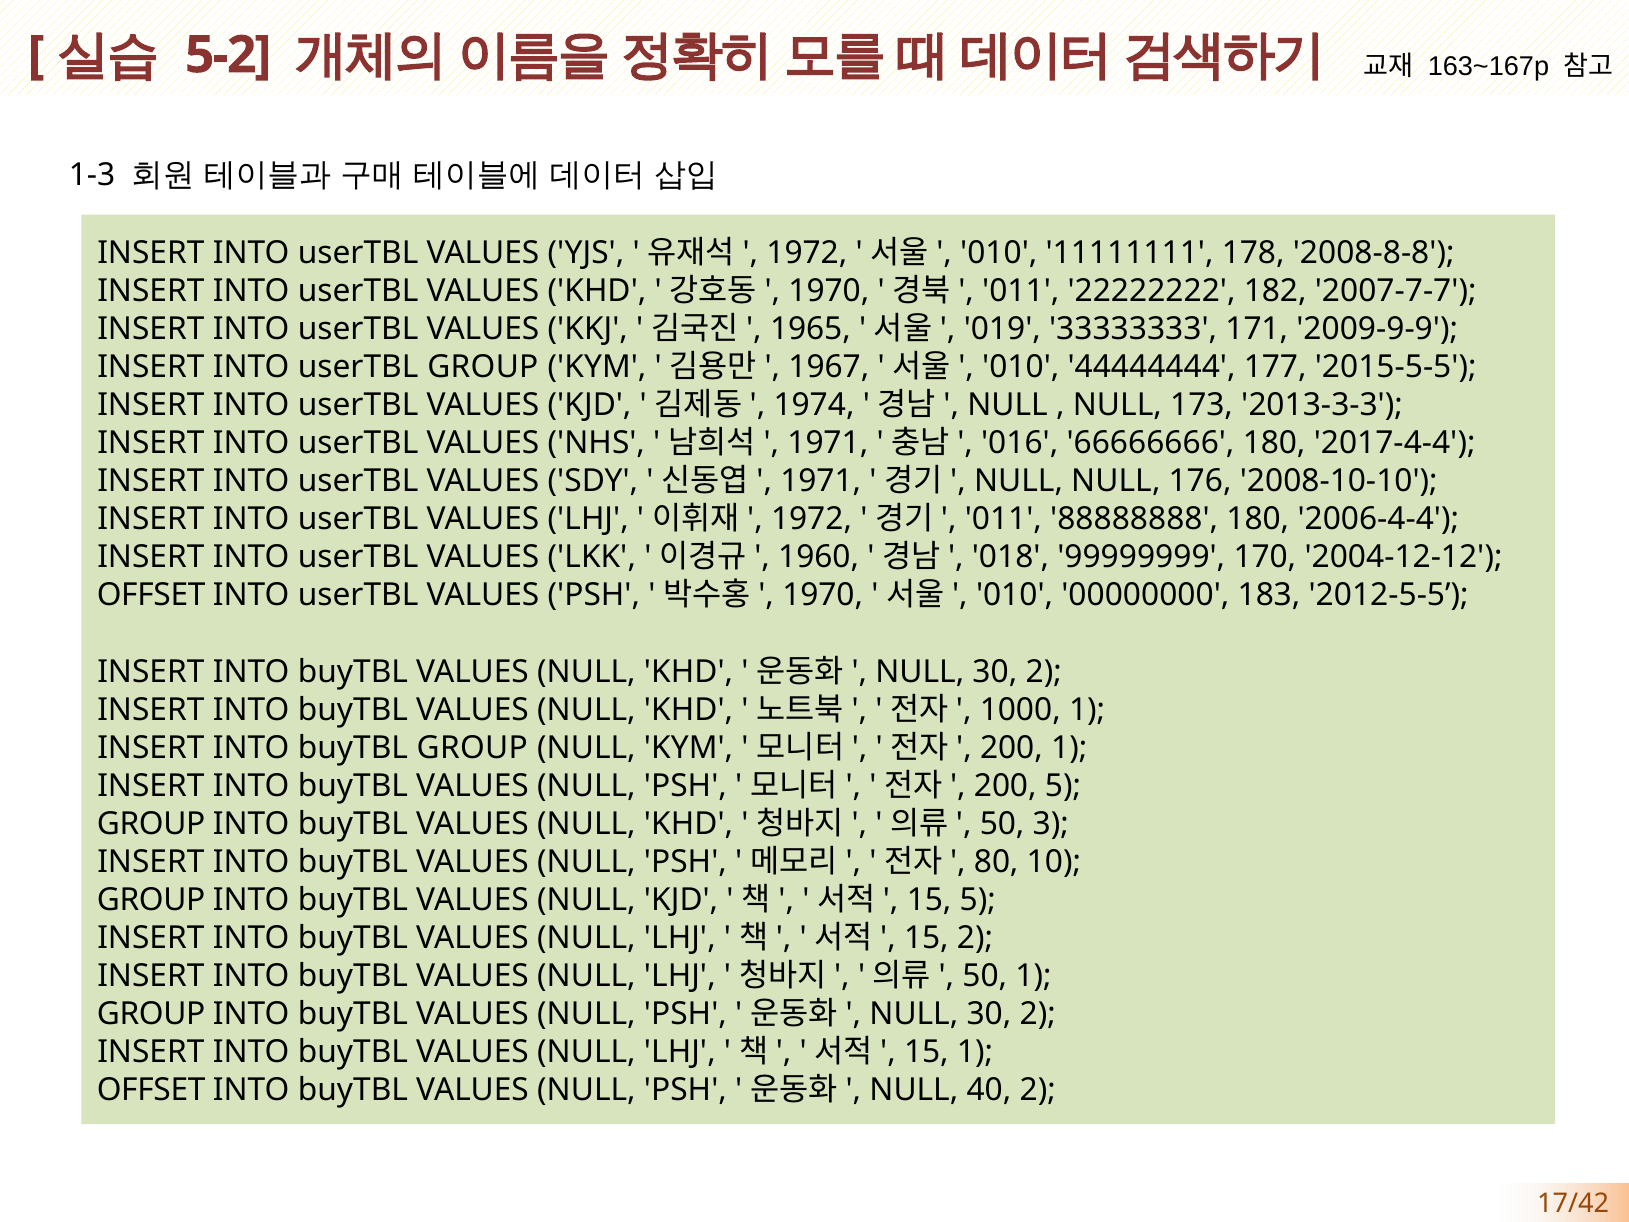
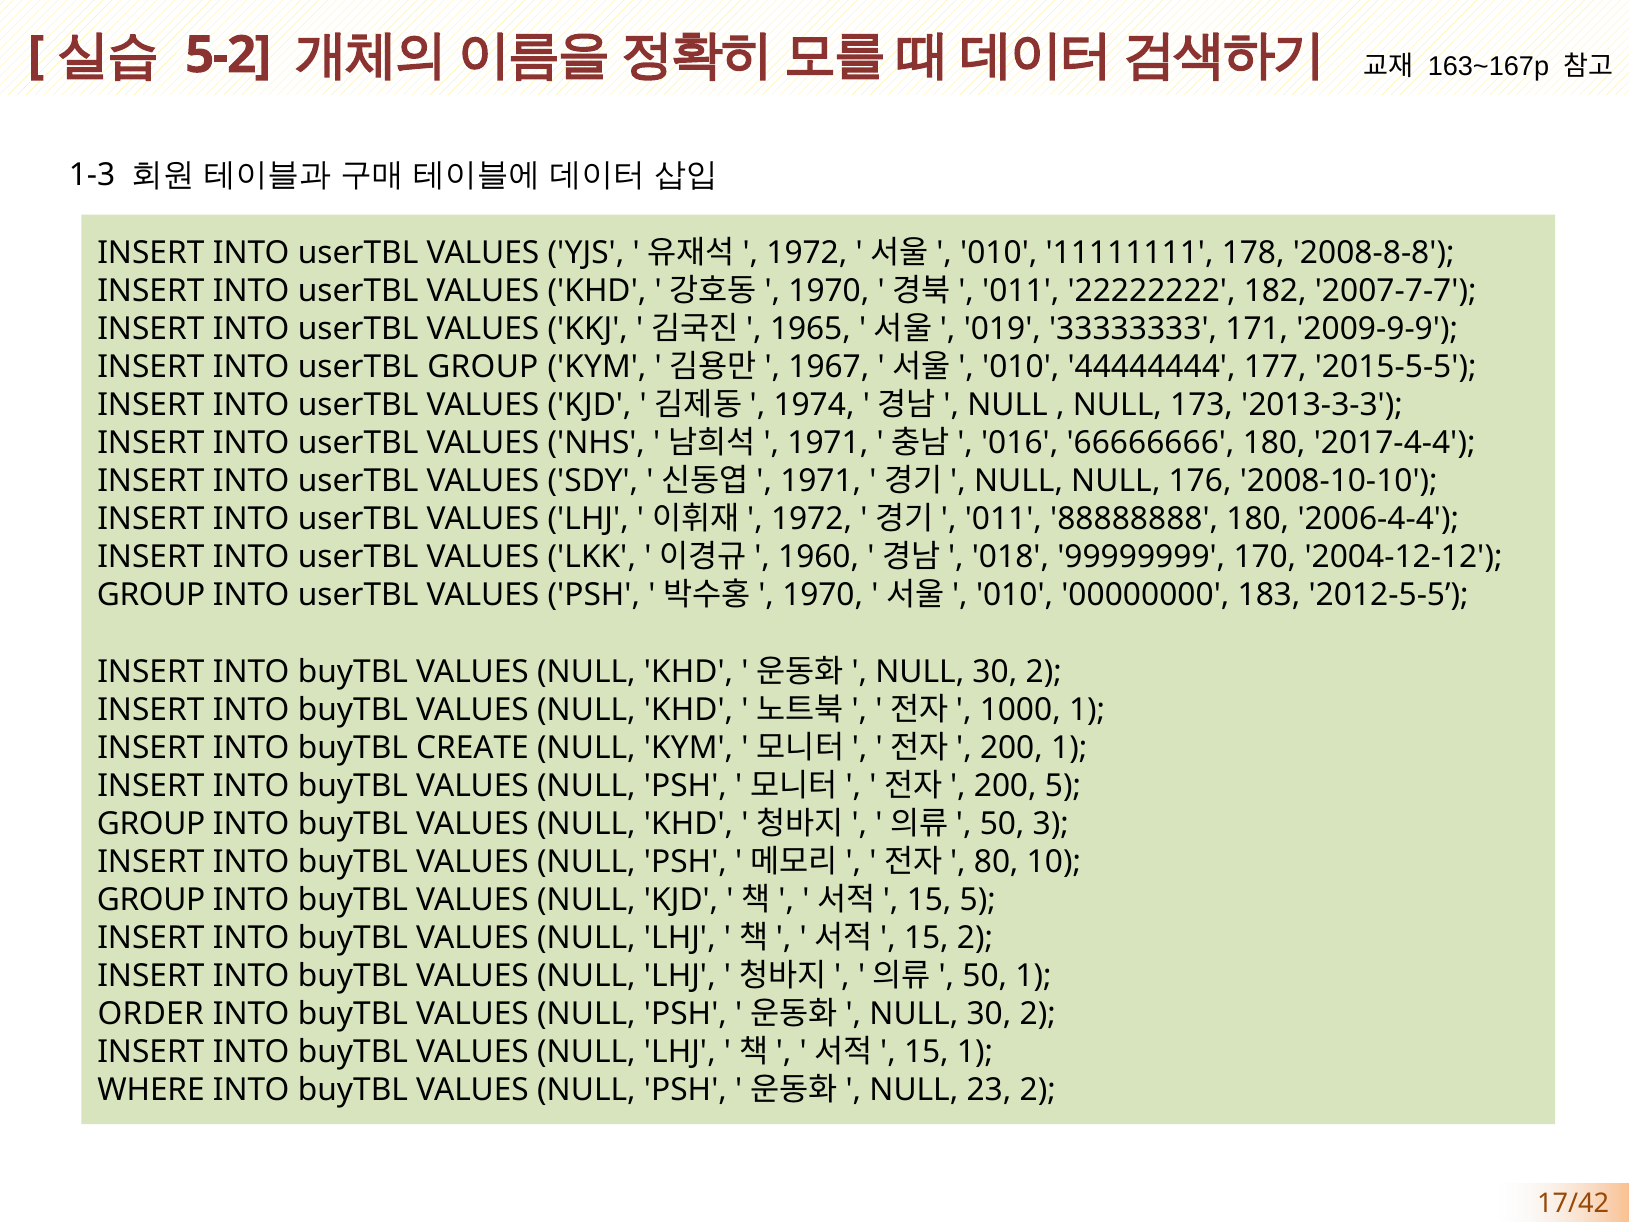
OFFSET: OFFSET -> GROUP (151, 595)
buyTBL GROUP: GROUP -> CREATE (472, 748)
GROUP: GROUP -> ORDER (151, 1014)
OFFSET: OFFSET -> WHERE (151, 1090)
40: 40 -> 23 (989, 1090)
